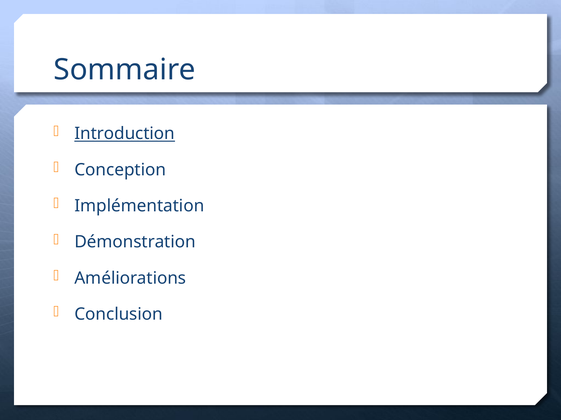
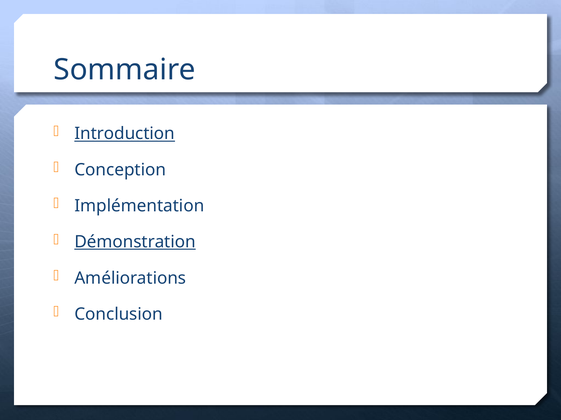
Démonstration underline: none -> present (135, 242)
